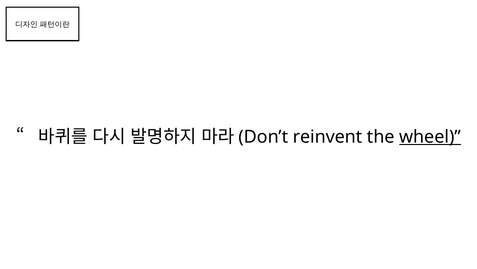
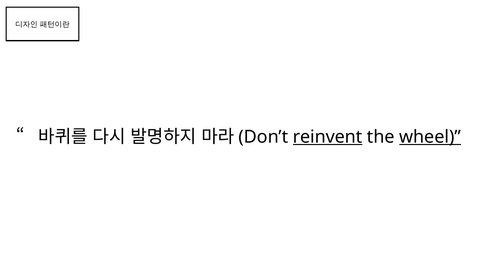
reinvent underline: none -> present (328, 136)
